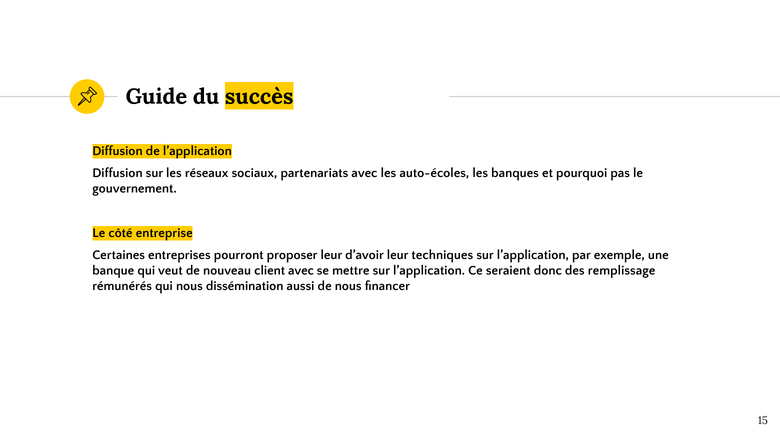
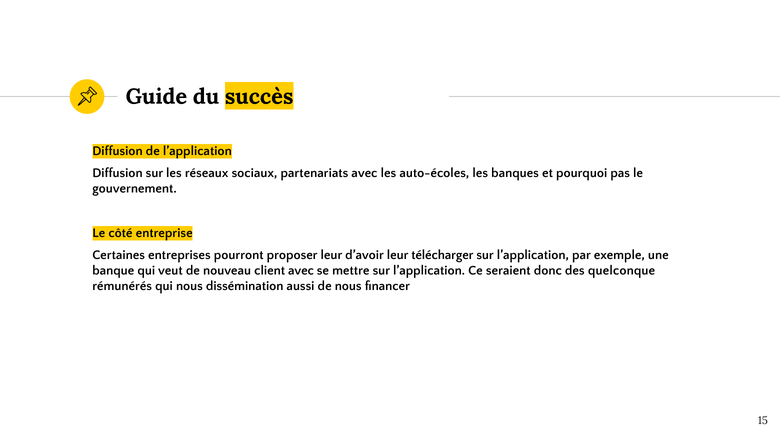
techniques: techniques -> télécharger (442, 255)
remplissage: remplissage -> quelconque (622, 270)
